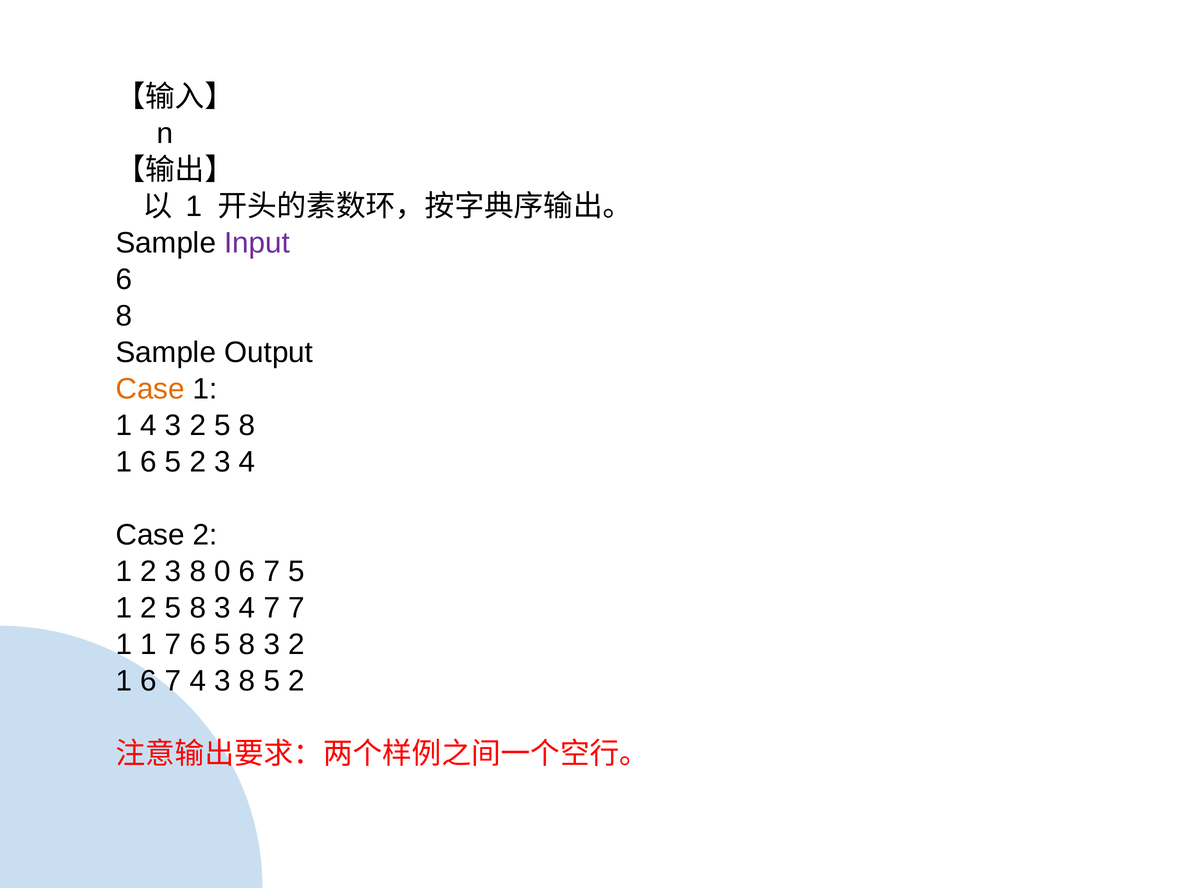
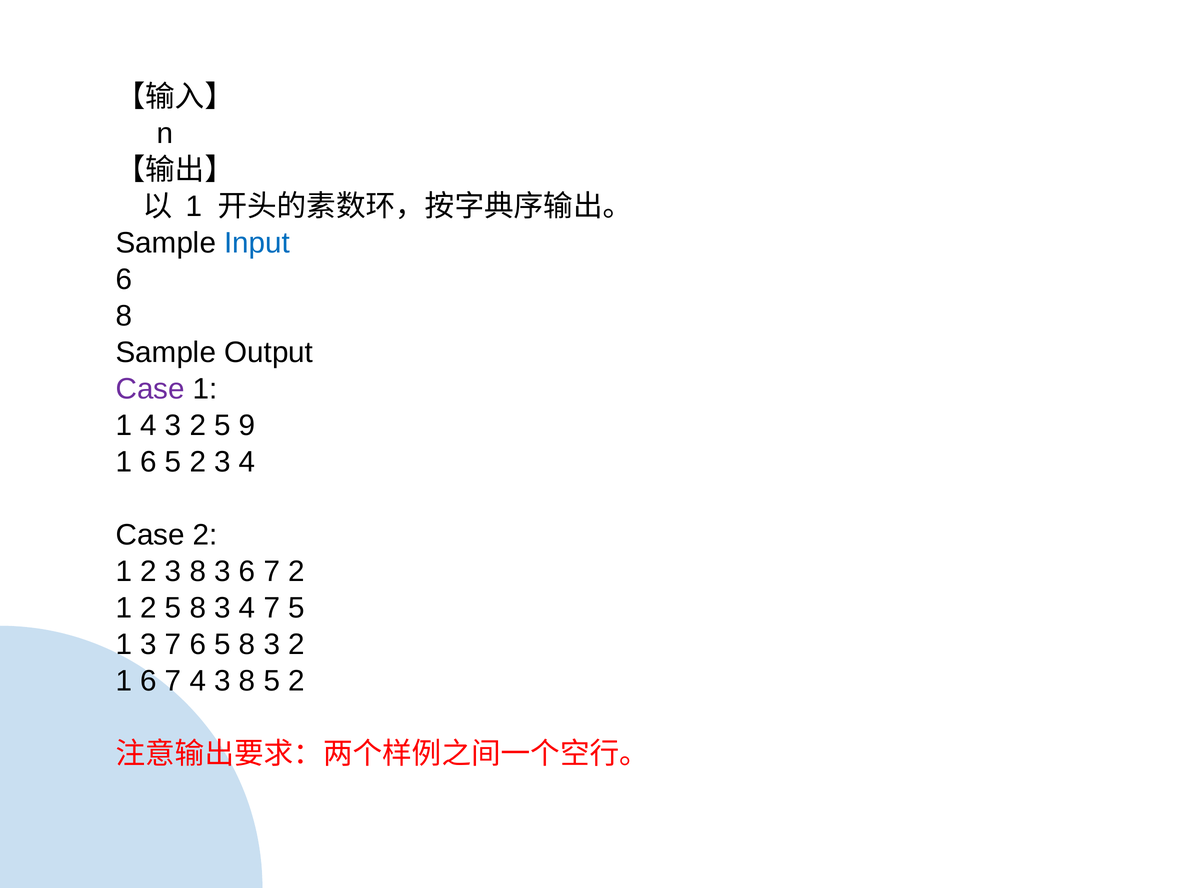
Input colour: purple -> blue (257, 243)
Case colour: orange -> purple (150, 389)
3 2 5 8: 8 -> 9 (247, 426)
3 8 0: 0 -> 3 (223, 572)
7 5: 5 -> 2 (297, 572)
7 7: 7 -> 5 (297, 609)
1: 1 -> 3 (149, 645)
